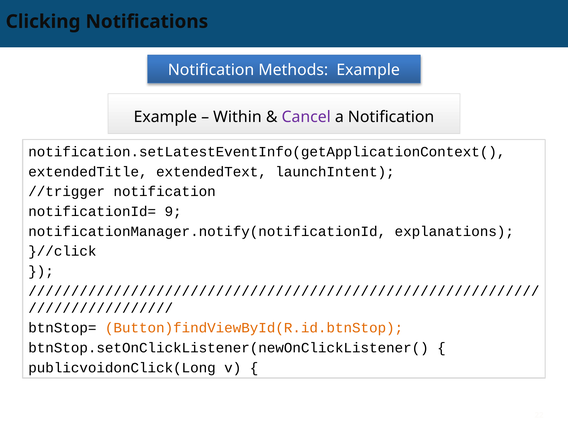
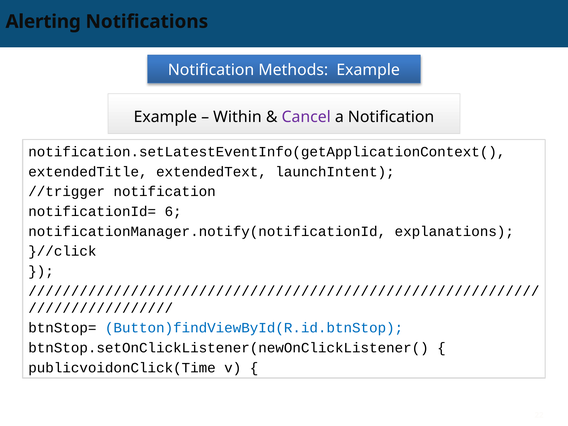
Clicking: Clicking -> Alerting (43, 22)
9: 9 -> 6 (173, 211)
Button)findViewById(R.id.btnStop colour: orange -> blue (254, 328)
publicvoidonClick(Long: publicvoidonClick(Long -> publicvoidonClick(Time (122, 368)
